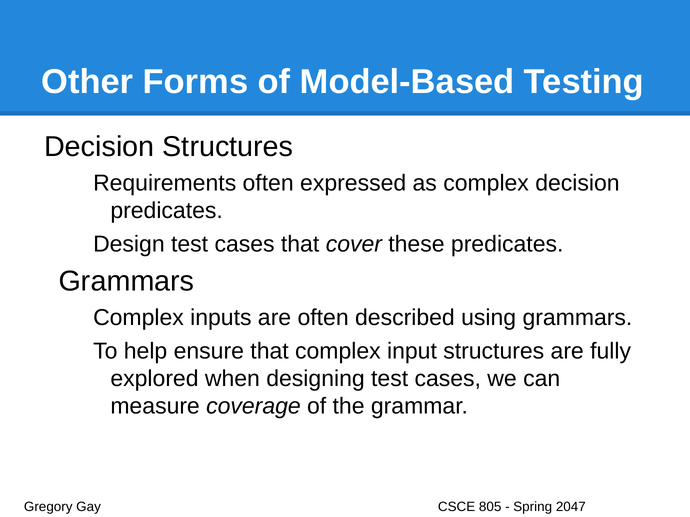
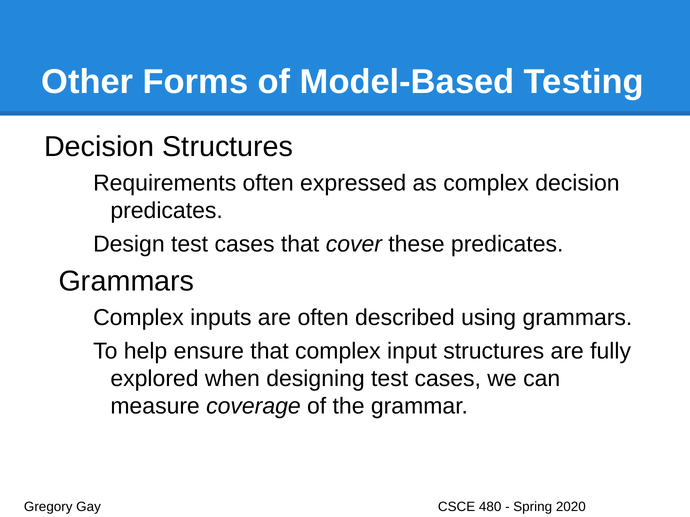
805: 805 -> 480 (490, 507)
2047: 2047 -> 2020 (571, 507)
